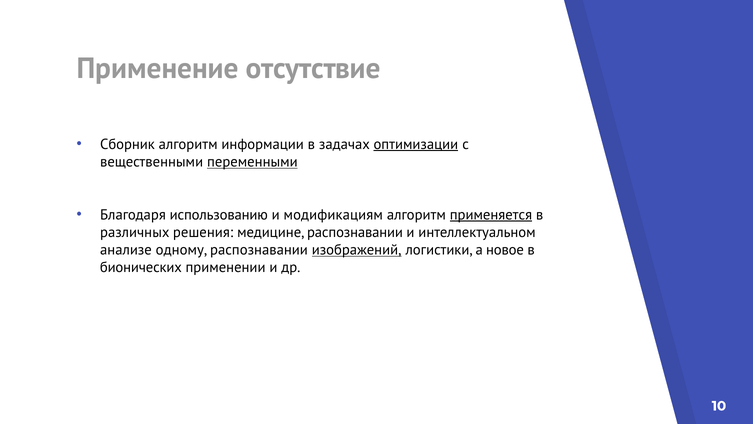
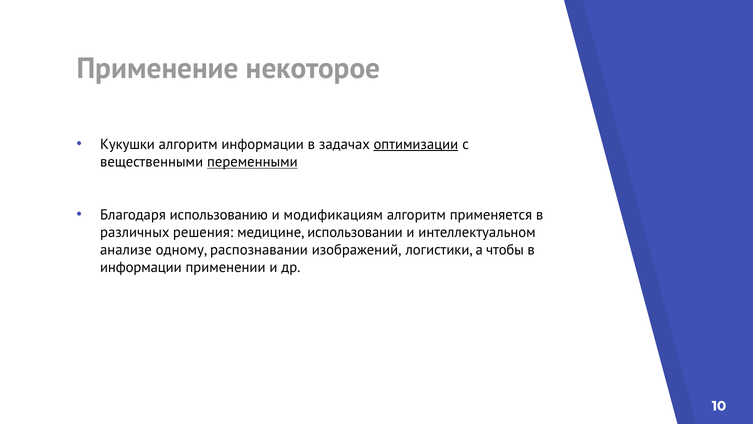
отсутствие: отсутствие -> некоторое (313, 68)
Сборник: Сборник -> Кукушки (127, 144)
применяется underline: present -> none (491, 215)
медицине распознавании: распознавании -> использовании (355, 232)
изображений underline: present -> none (357, 250)
новое: новое -> чтобы (505, 250)
бионических: бионических -> информации (141, 267)
